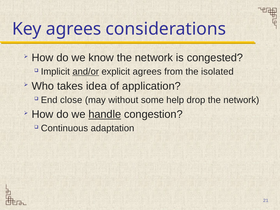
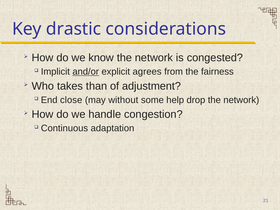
Key agrees: agrees -> drastic (74, 29)
isolated: isolated -> fairness (217, 72)
idea: idea -> than (97, 86)
application: application -> adjustment (152, 86)
handle underline: present -> none (105, 114)
